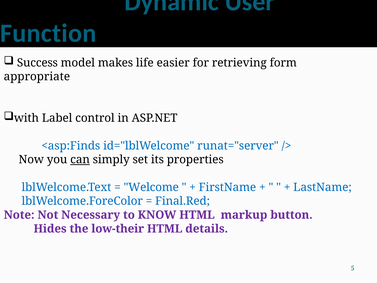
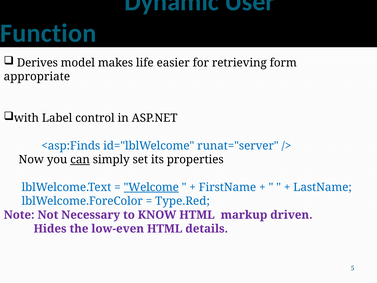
Success: Success -> Derives (37, 63)
Welcome underline: none -> present (151, 187)
Final.Red: Final.Red -> Type.Red (182, 201)
button: button -> driven (291, 215)
low-their: low-their -> low-even (118, 229)
